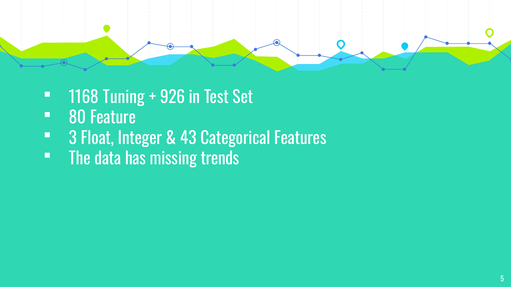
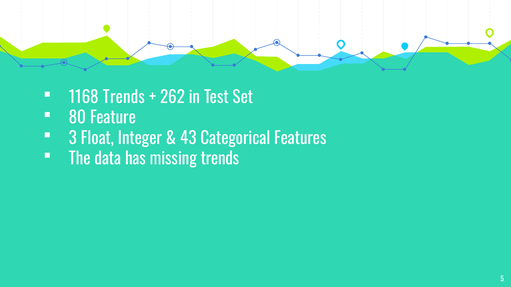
1168 Tuning: Tuning -> Trends (124, 98)
926: 926 -> 262 (172, 98)
